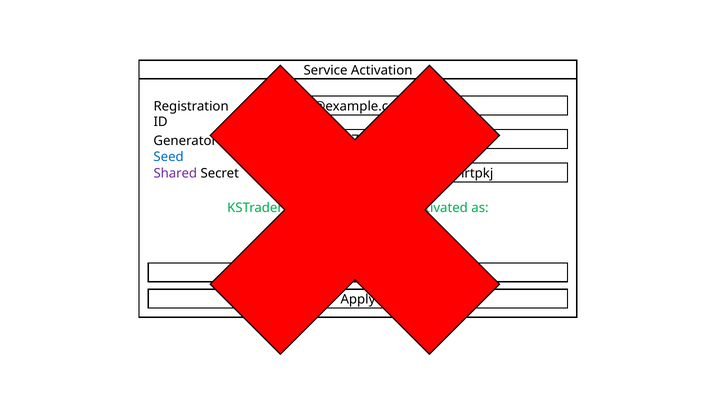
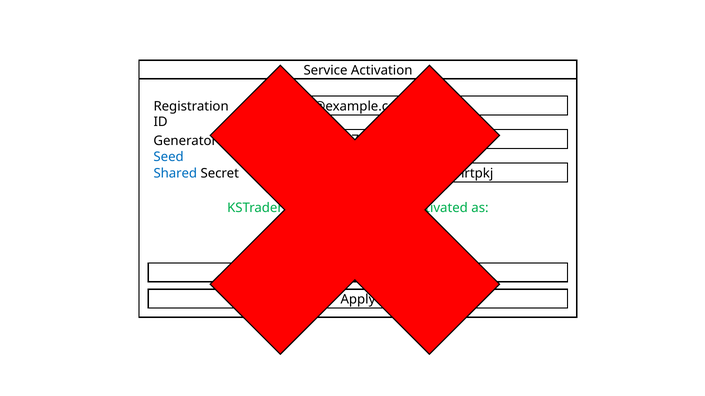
Shared colour: purple -> blue (175, 174)
